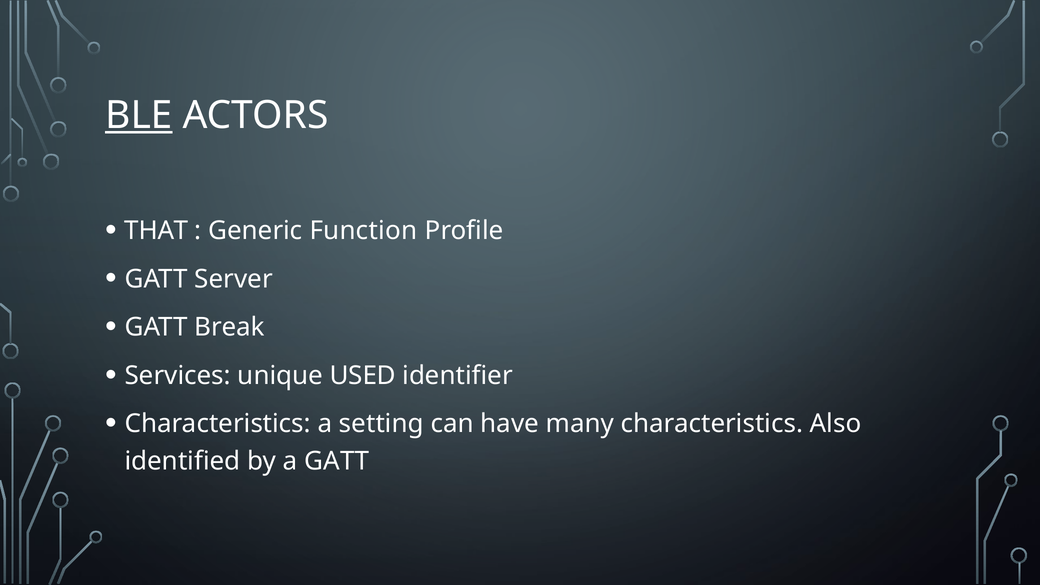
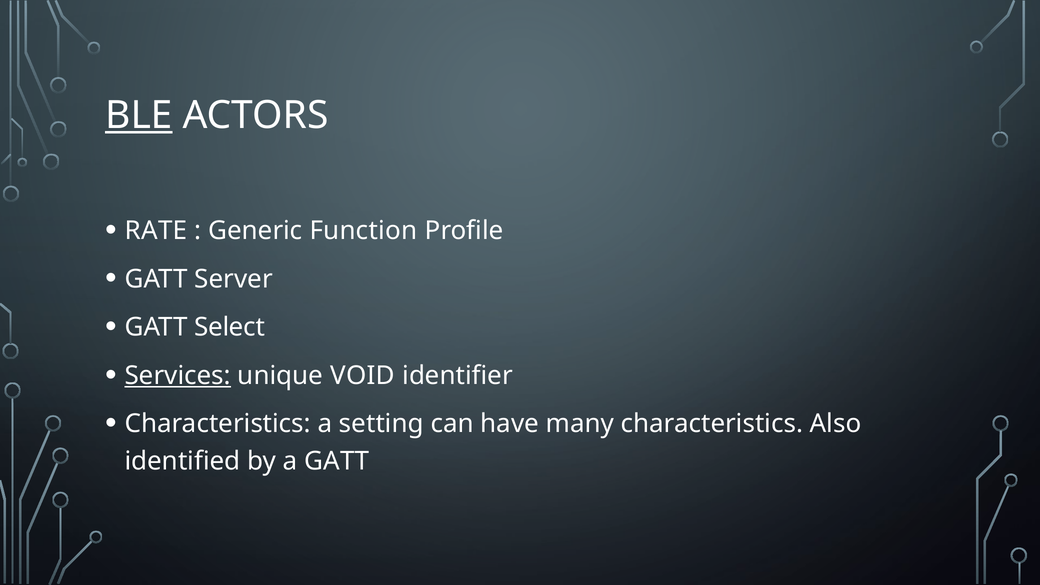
THAT: THAT -> RATE (156, 231)
Break: Break -> Select (230, 327)
Services underline: none -> present (178, 376)
USED: USED -> VOID (362, 376)
